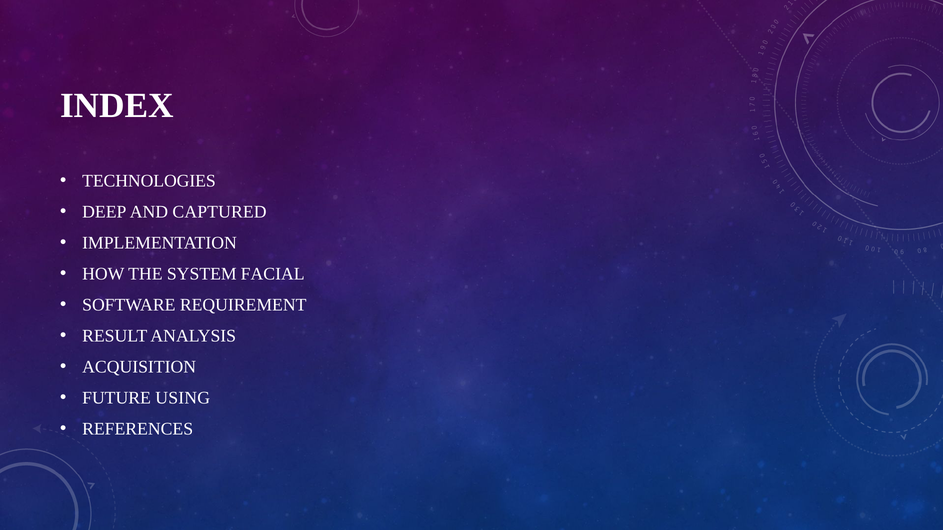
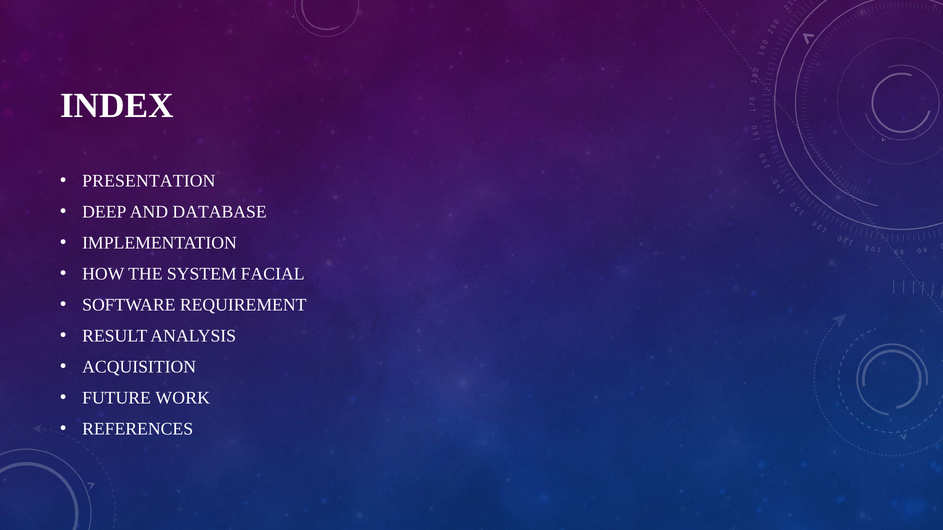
TECHNOLOGIES: TECHNOLOGIES -> PRESENTATION (149, 181)
CAPTURED: CAPTURED -> DATABASE (220, 212)
USING: USING -> WORK (183, 398)
